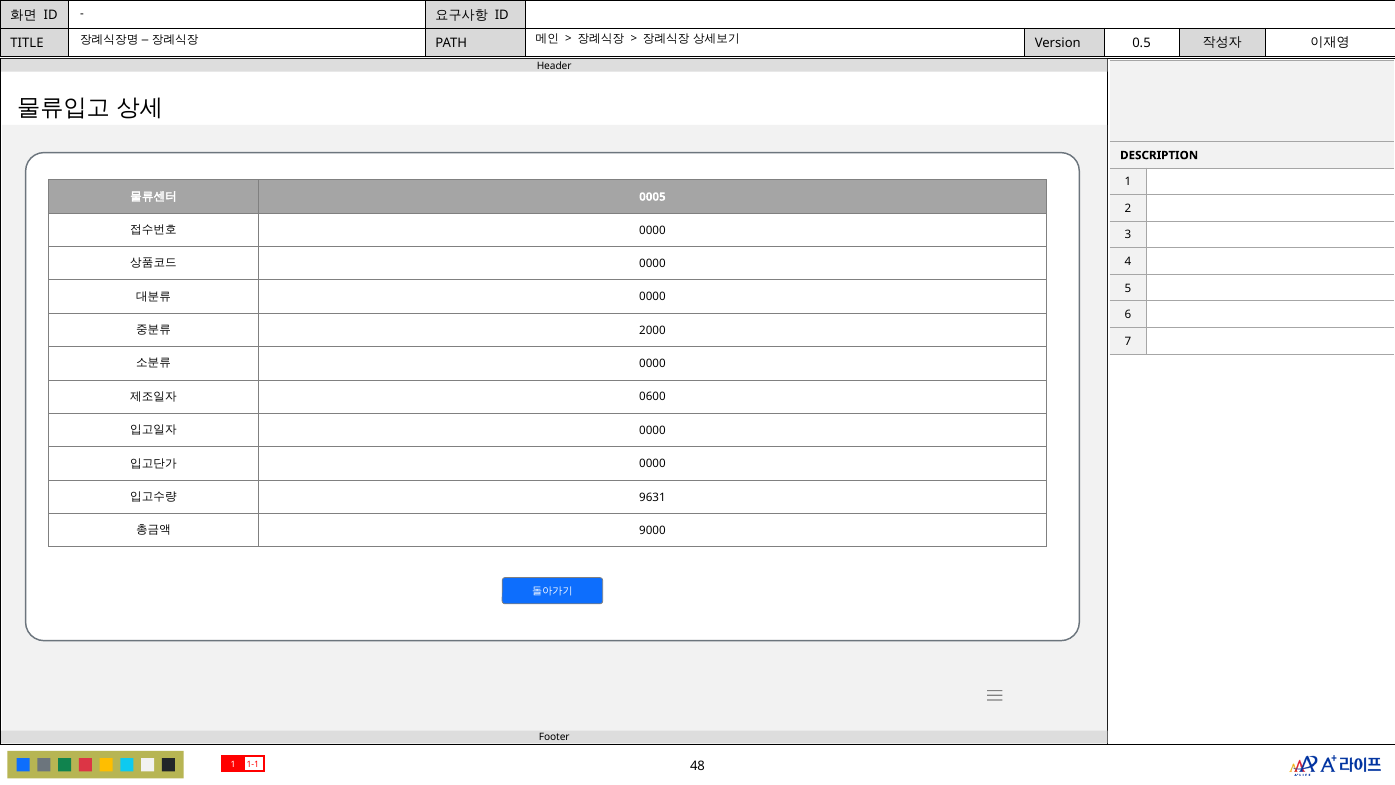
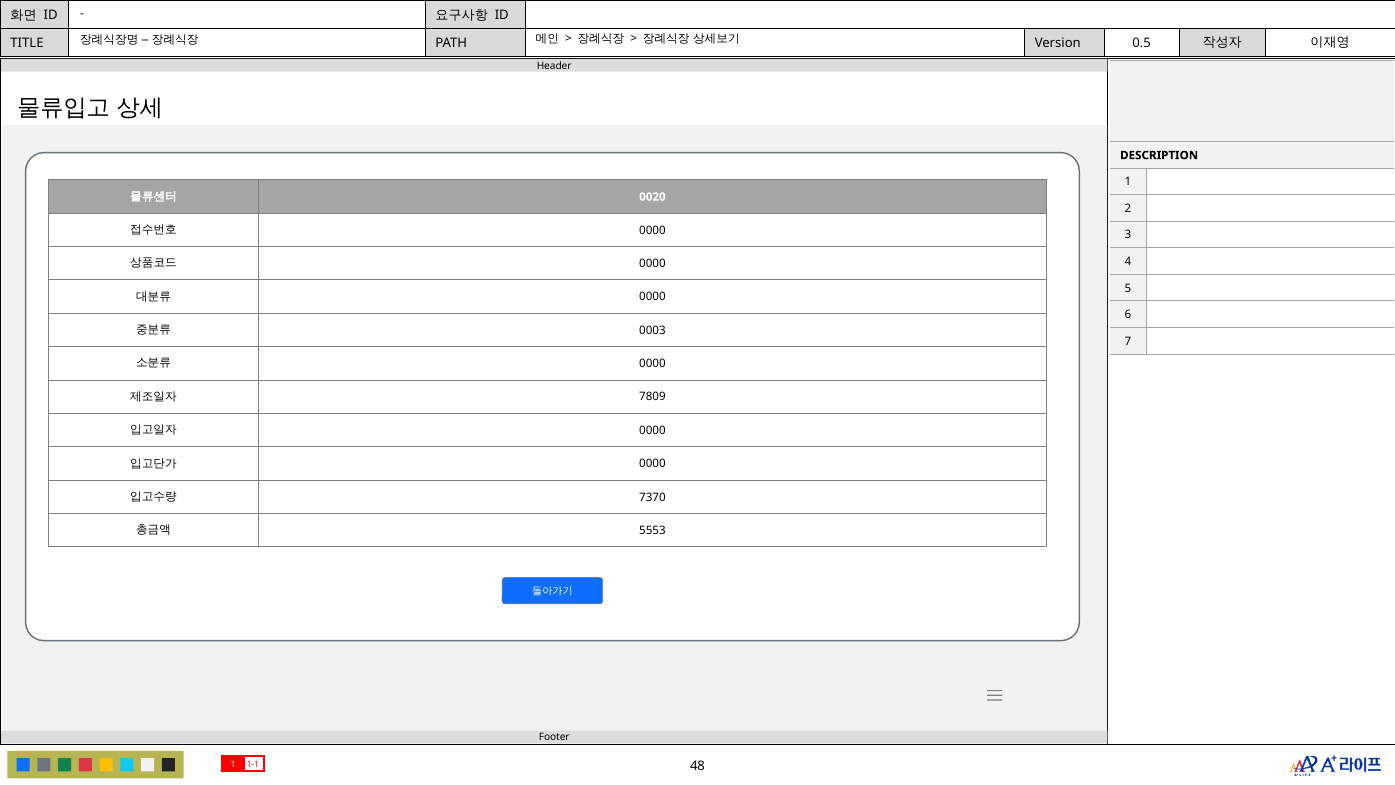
0005: 0005 -> 0020 (652, 197)
2000: 2000 -> 0003 (652, 330)
0600: 0600 -> 7809 (652, 397)
9631: 9631 -> 7370 (652, 497)
9000: 9000 -> 5553 (652, 530)
